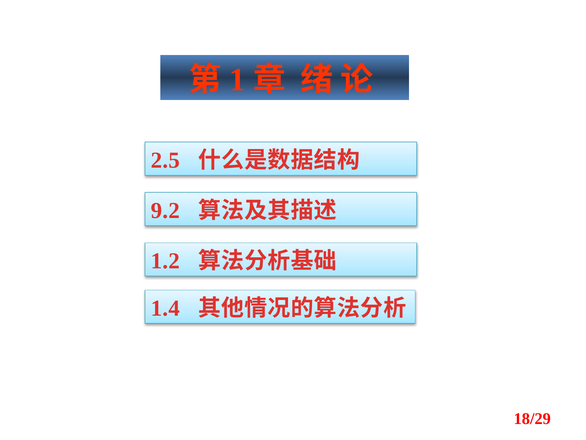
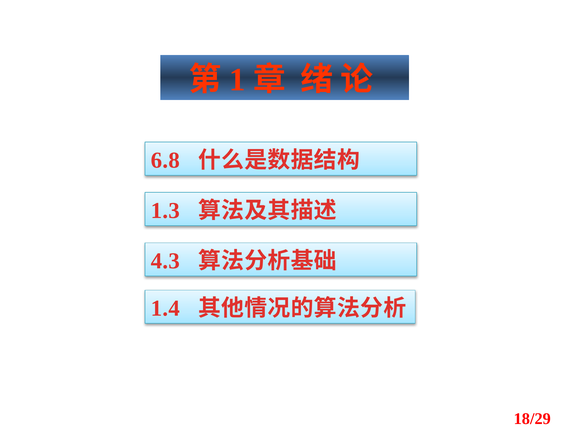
2.5: 2.5 -> 6.8 (165, 160)
9.2: 9.2 -> 1.3 (165, 210)
1.2: 1.2 -> 4.3 (165, 261)
